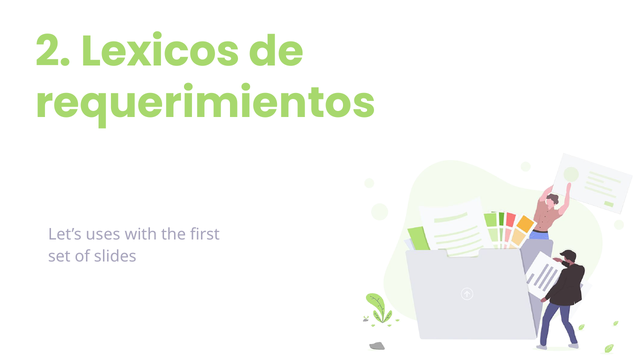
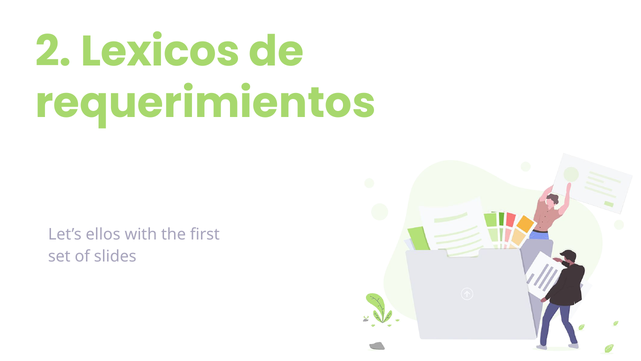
uses: uses -> ellos (103, 234)
